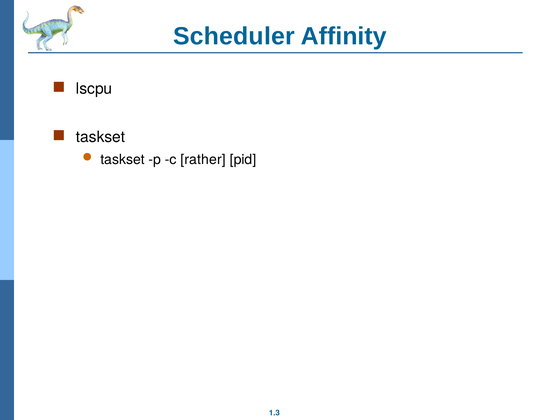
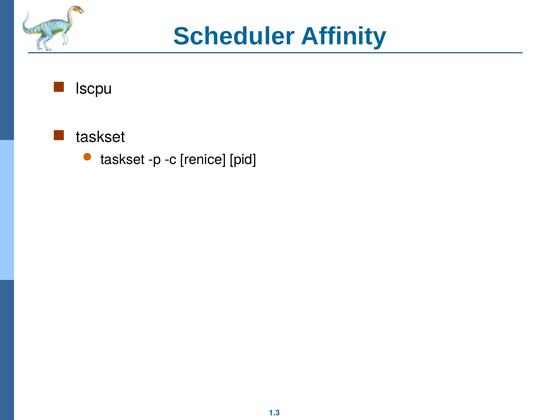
rather: rather -> renice (203, 160)
